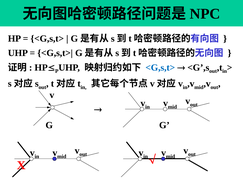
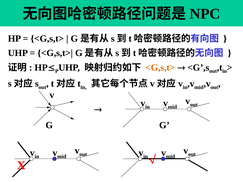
<G,s,t> colour: blue -> orange (160, 68)
